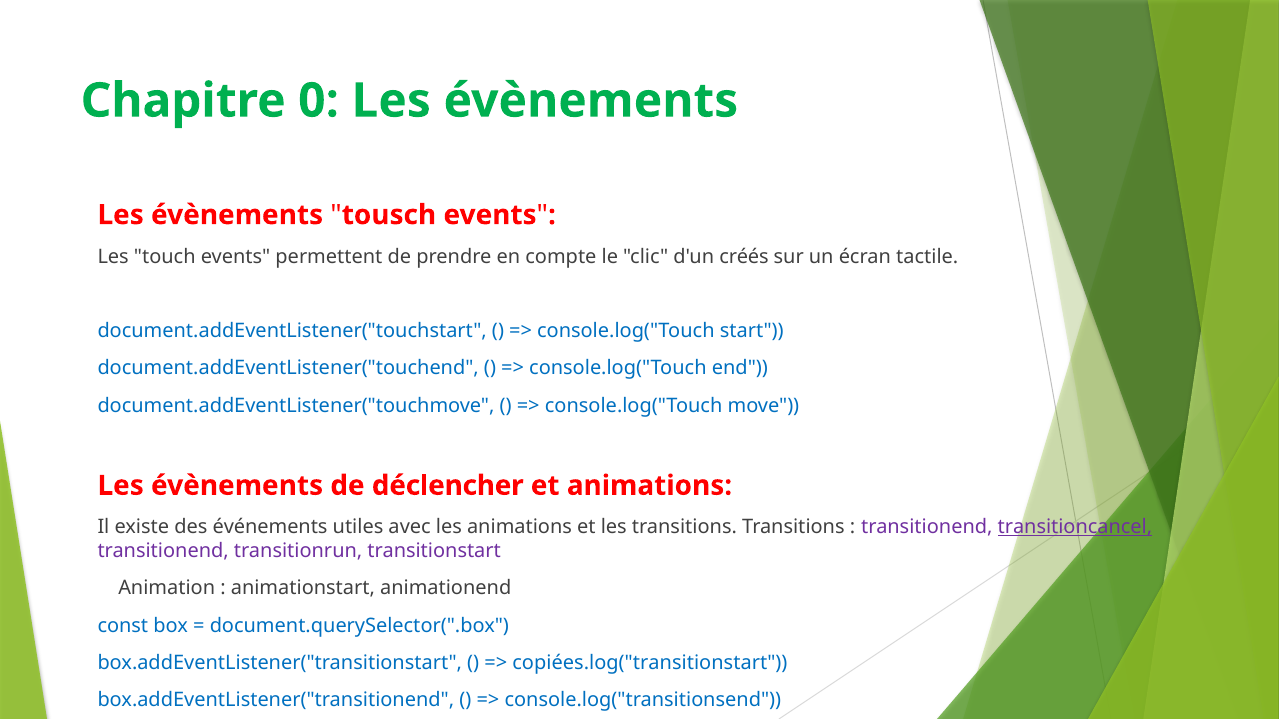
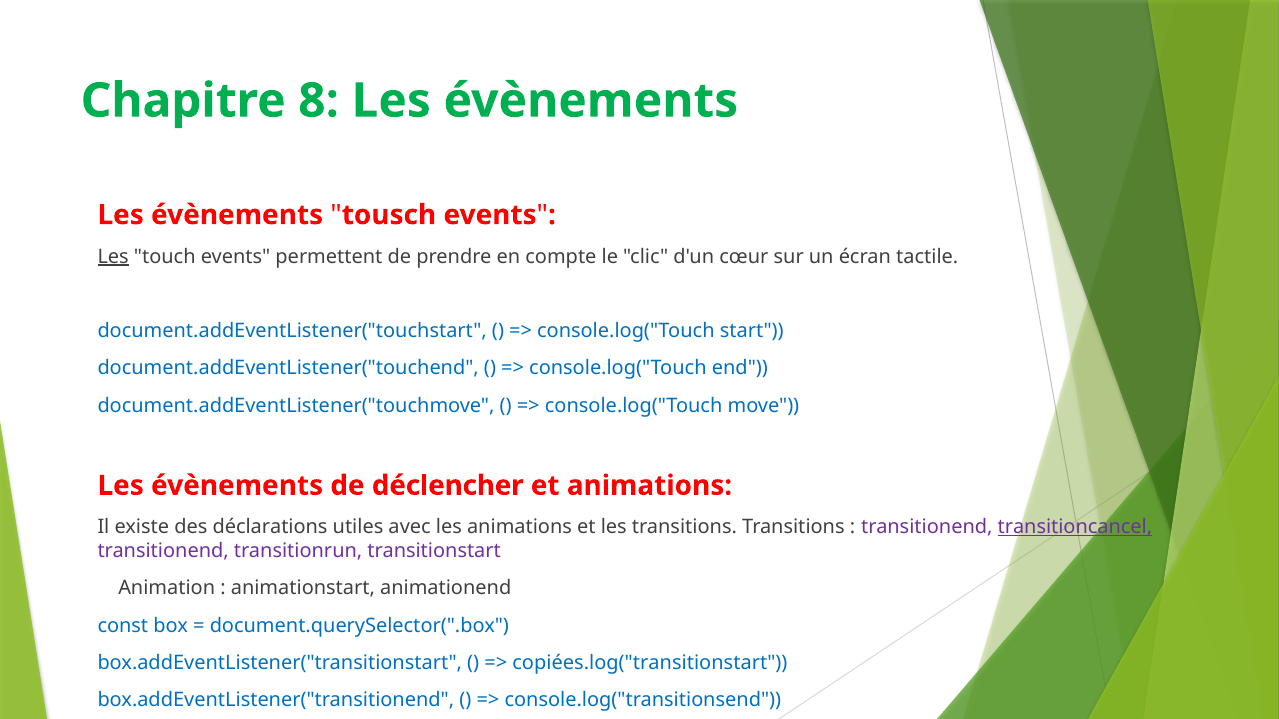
0: 0 -> 8 (319, 101)
Les underline: none -> present (113, 257)
créés: créés -> cœur (744, 257)
événements: événements -> déclarations (270, 527)
